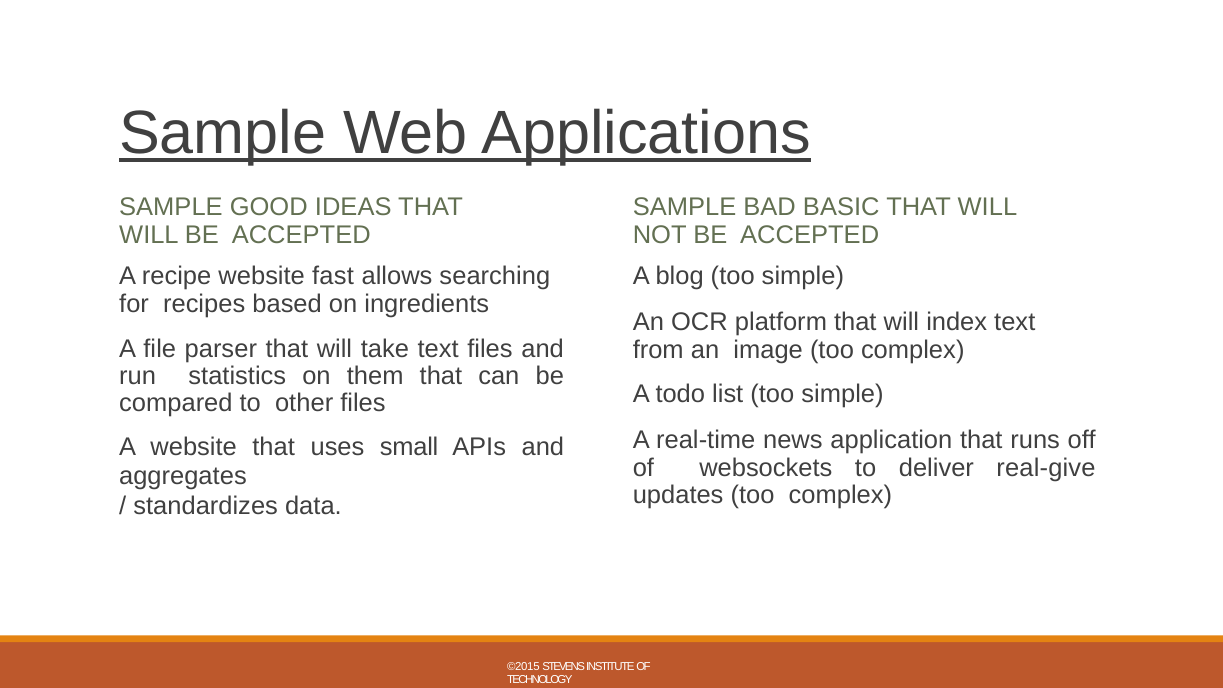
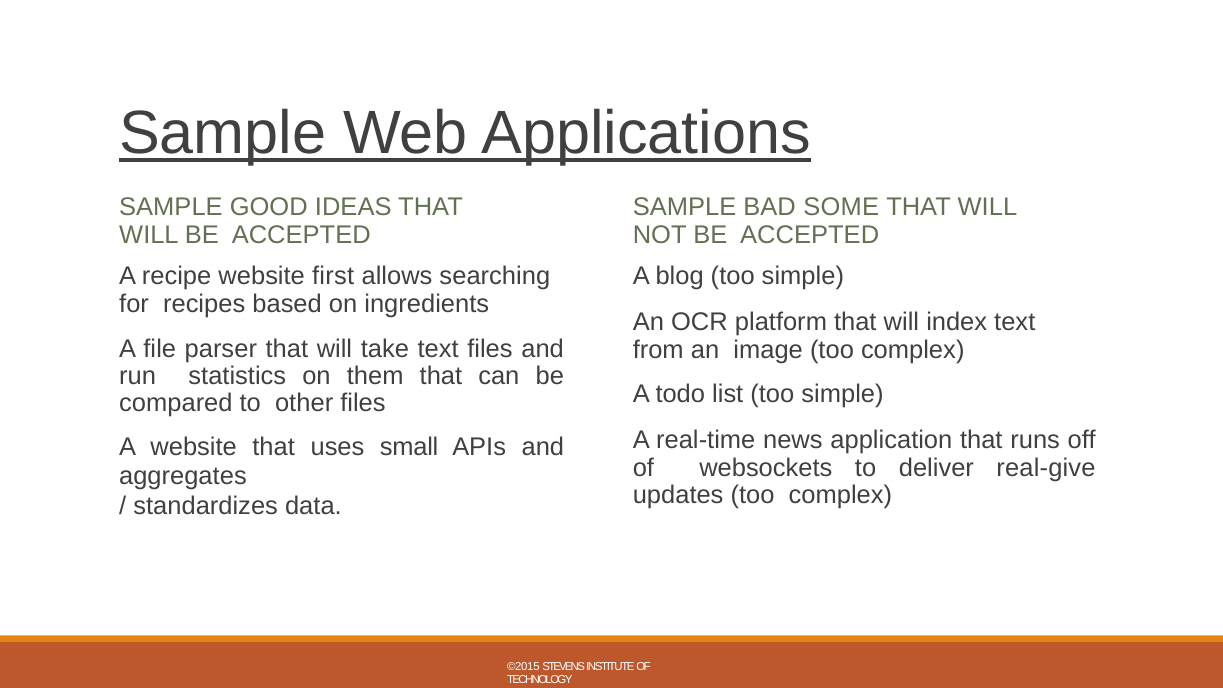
BASIC: BASIC -> SOME (841, 207)
fast: fast -> first (333, 277)
